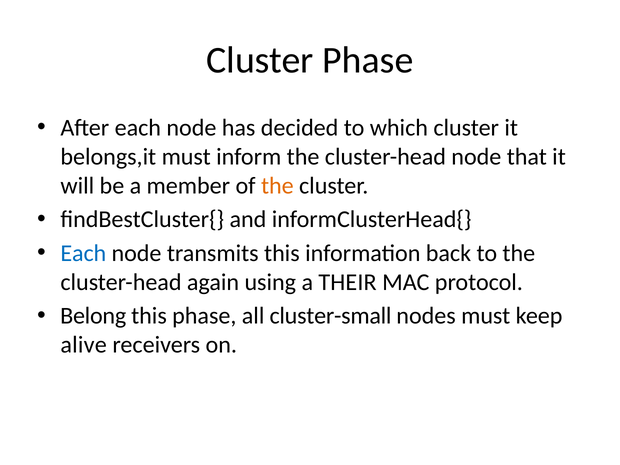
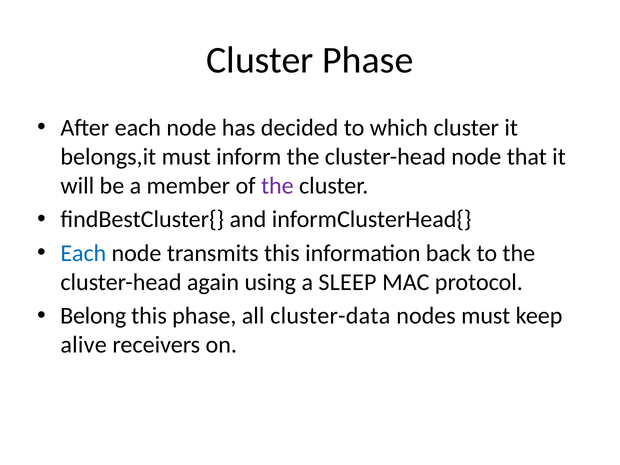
the colour: orange -> purple (277, 186)
THEIR: THEIR -> SLEEP (347, 282)
cluster-small: cluster-small -> cluster-data (330, 316)
